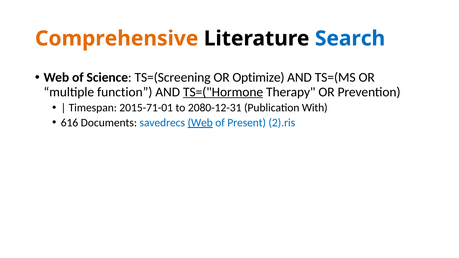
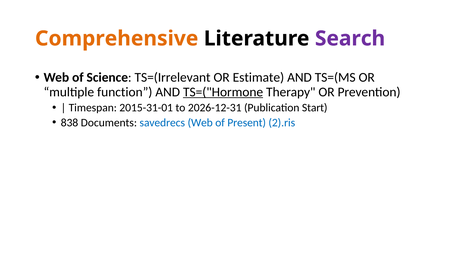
Search colour: blue -> purple (350, 39)
TS=(Screening: TS=(Screening -> TS=(Irrelevant (173, 78)
Optimize: Optimize -> Estimate (258, 78)
2015-71-01: 2015-71-01 -> 2015-31-01 (146, 108)
2080-12-31: 2080-12-31 -> 2026-12-31 (215, 108)
With: With -> Start (315, 108)
616: 616 -> 838 (70, 123)
Web underline: present -> none (200, 123)
